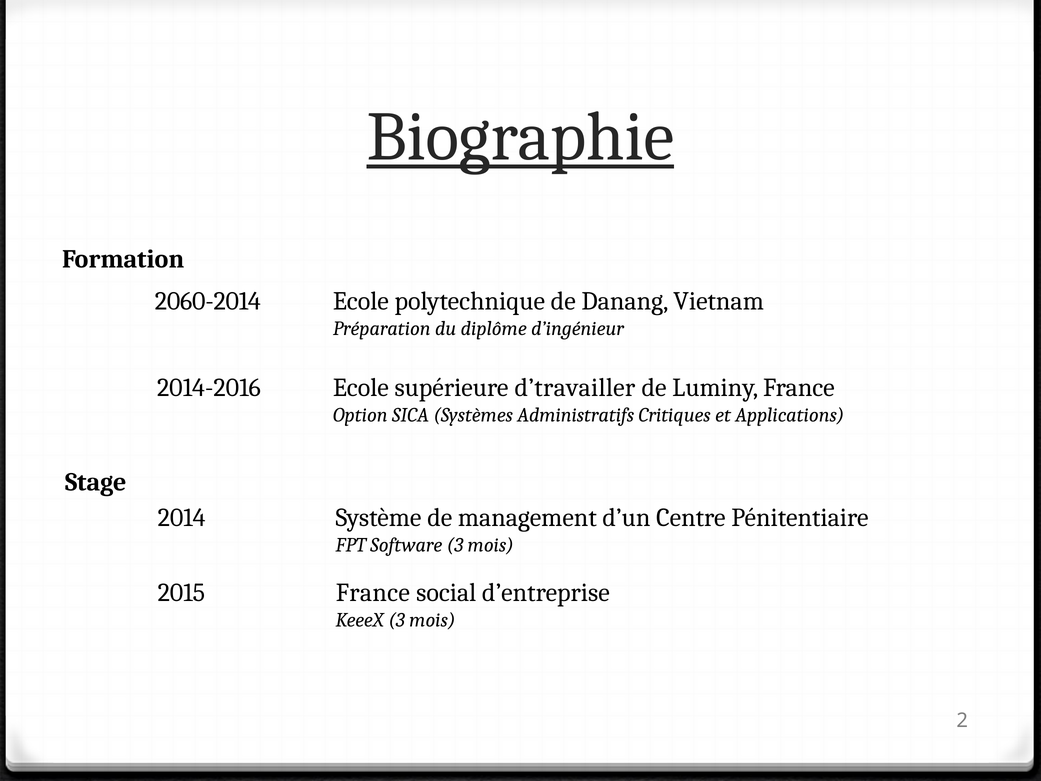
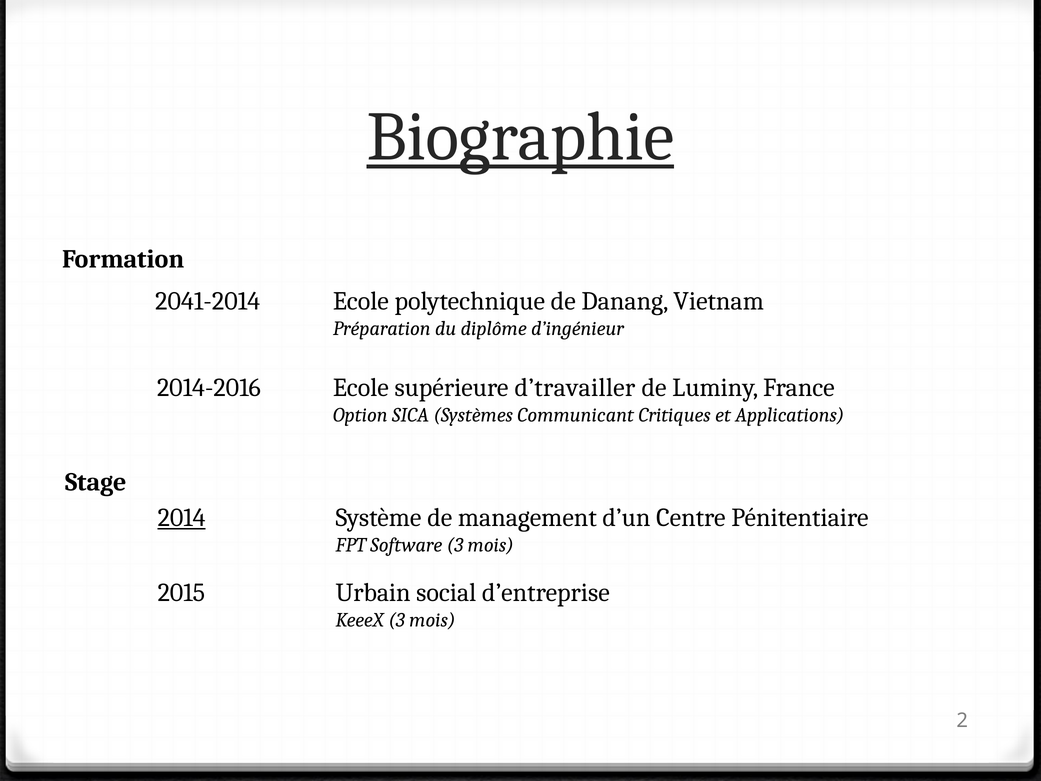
2060-2014: 2060-2014 -> 2041-2014 (208, 301)
Administratifs: Administratifs -> Communicant (576, 415)
2014 underline: none -> present (182, 517)
2015 France: France -> Urbain (373, 592)
